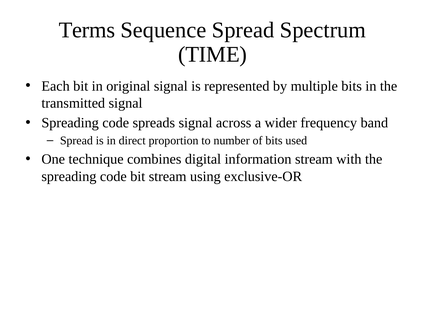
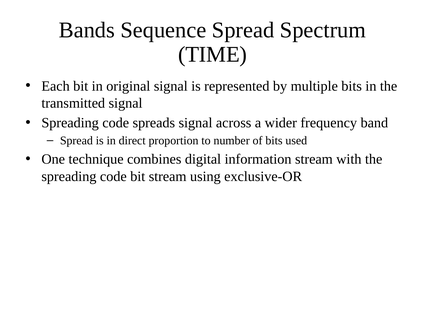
Terms: Terms -> Bands (87, 30)
